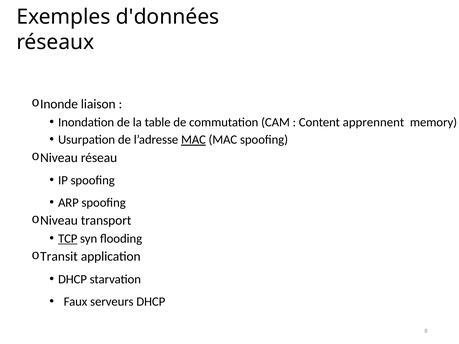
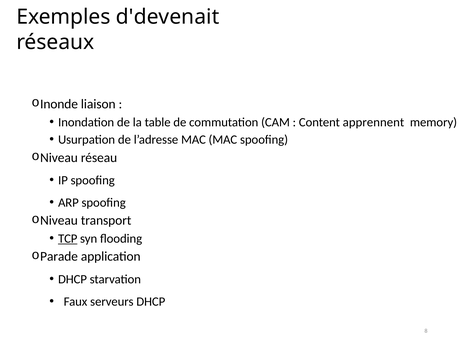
d'données: d'données -> d'devenait (168, 17)
MAC underline: present -> none (193, 140)
Transit: Transit -> Parade (59, 256)
